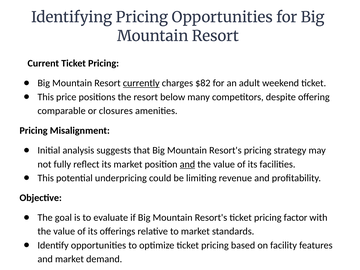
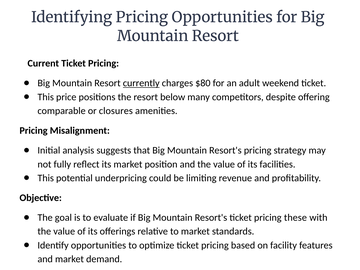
$82: $82 -> $80 (203, 83)
and underline: present -> none (187, 164)
factor: factor -> these (295, 218)
